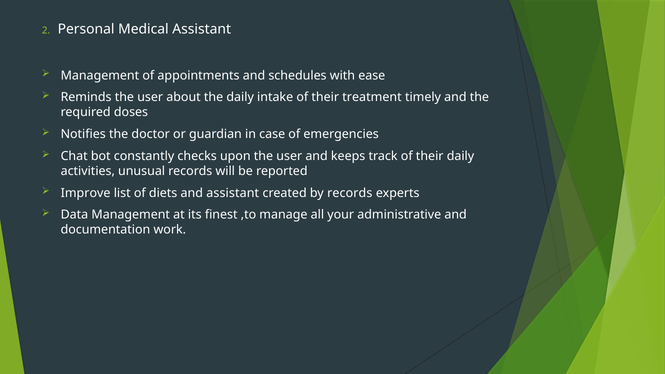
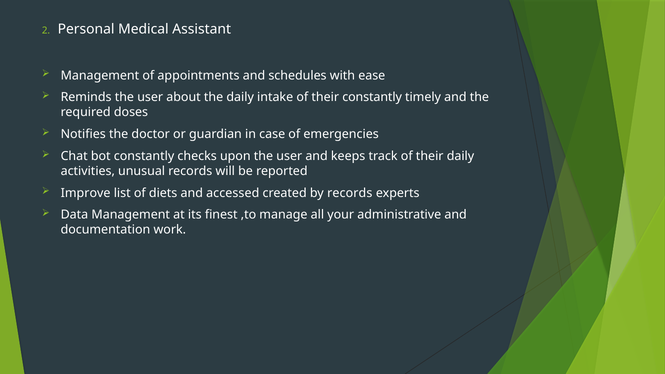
their treatment: treatment -> constantly (372, 97)
and assistant: assistant -> accessed (233, 193)
